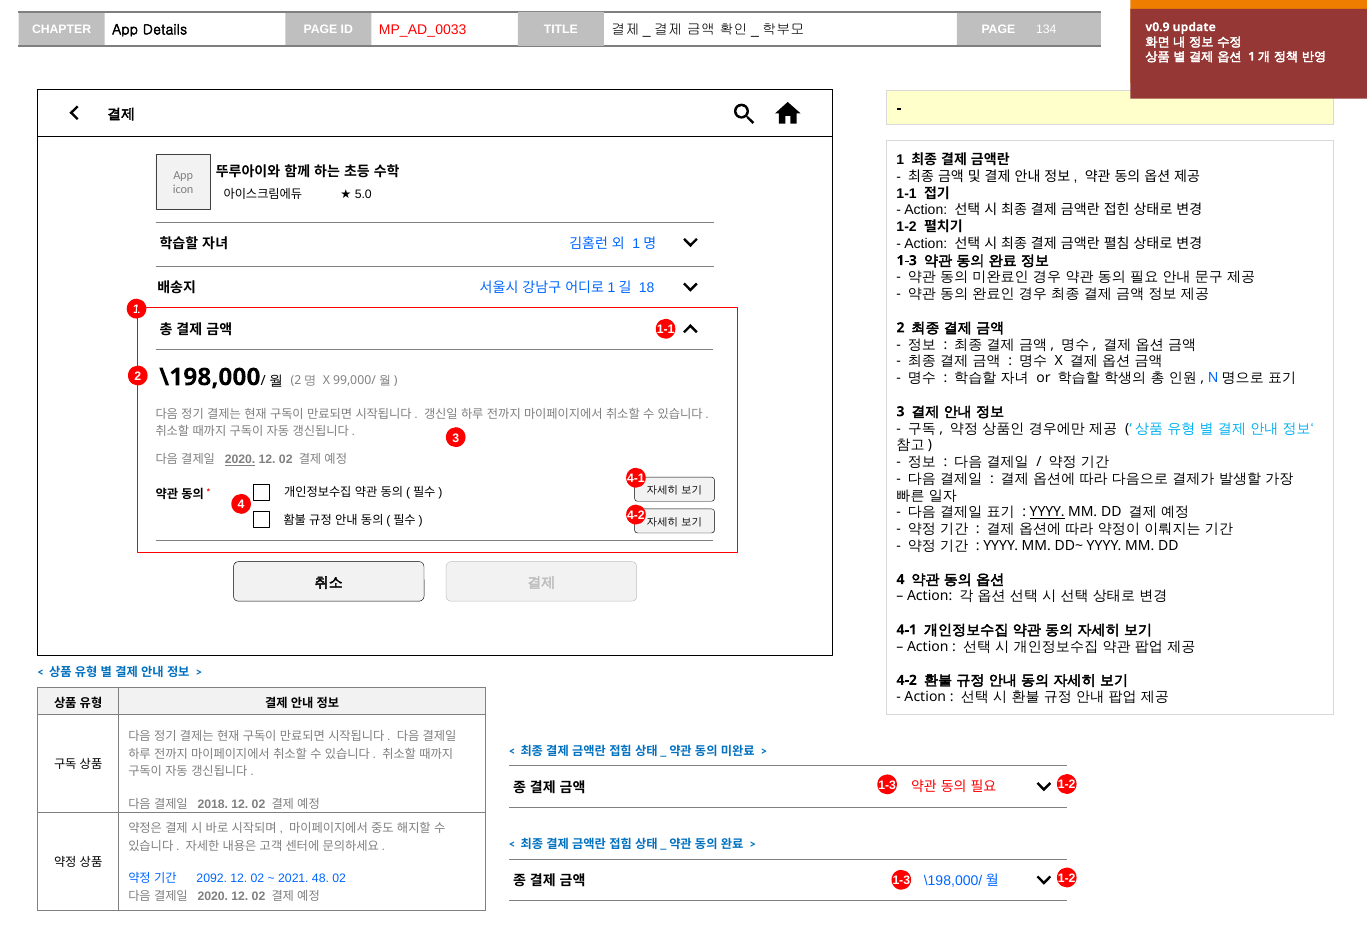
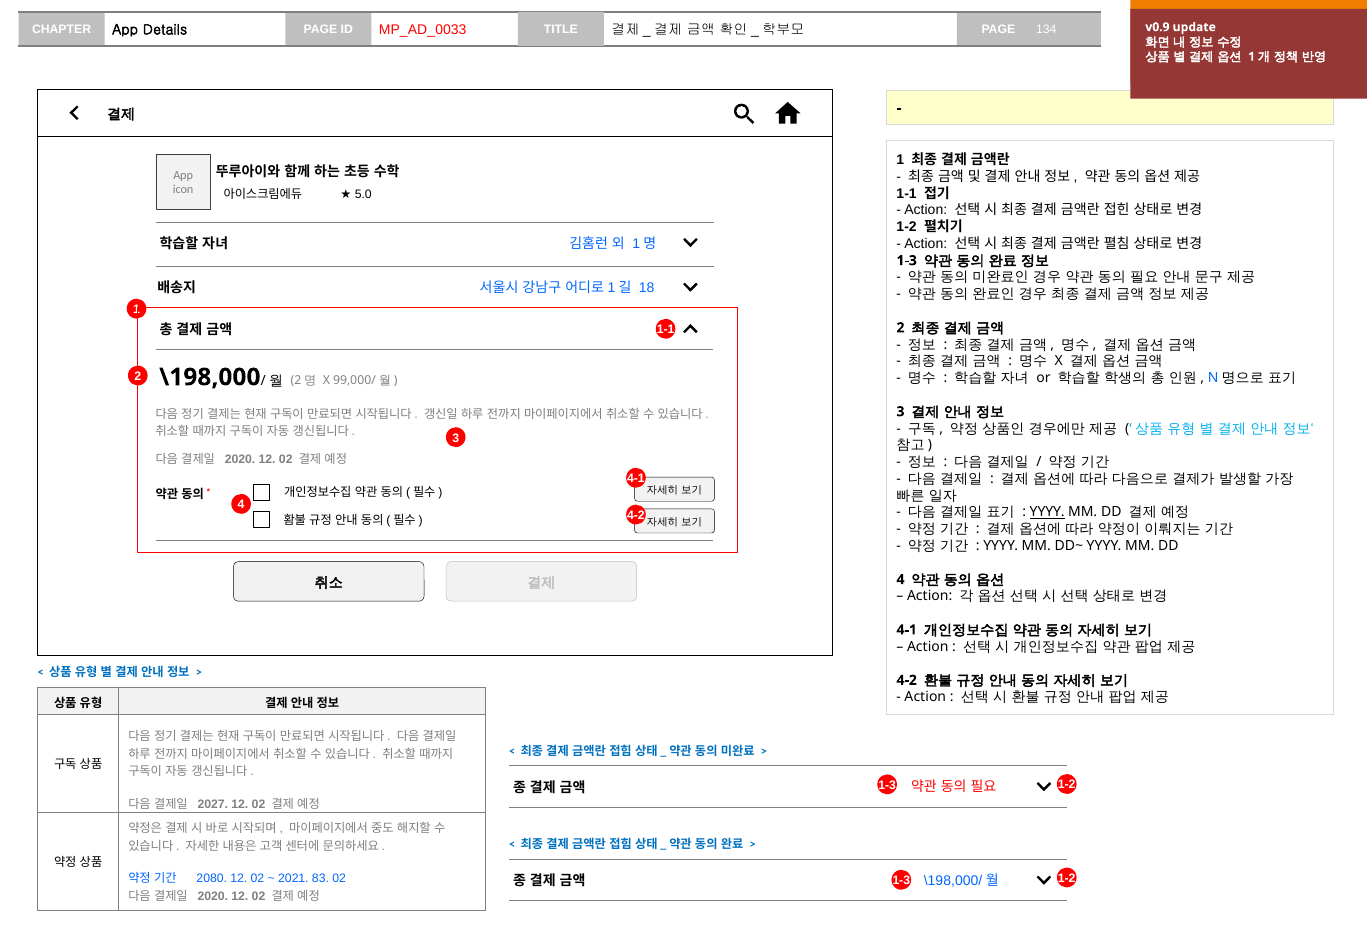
2020 underline: present -> none (240, 460)
2018: 2018 -> 2027 (213, 804)
2092: 2092 -> 2080 (212, 879)
48: 48 -> 83 (320, 879)
